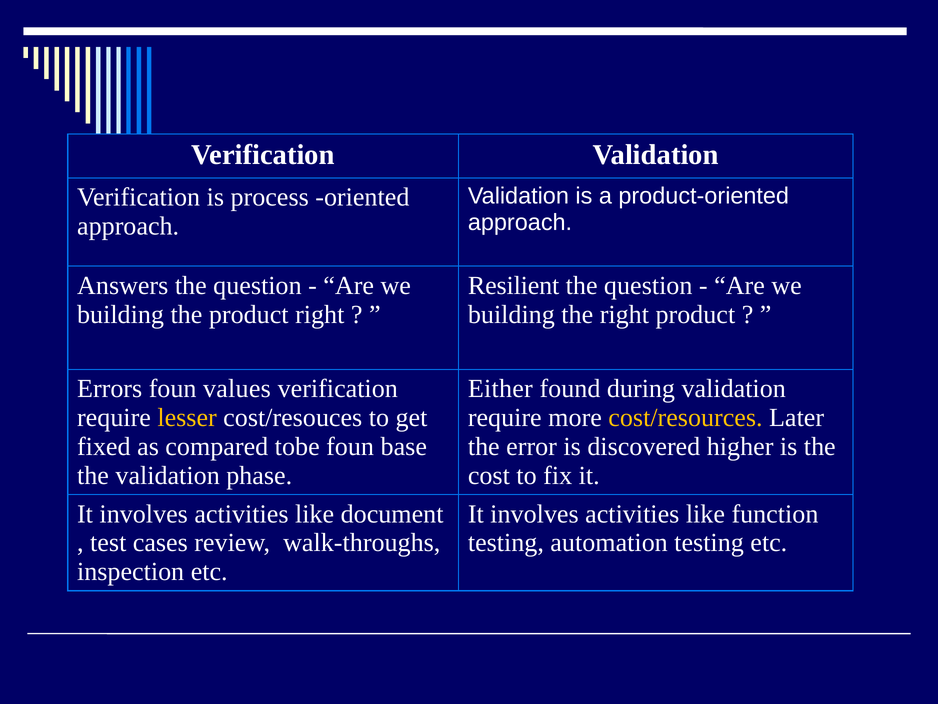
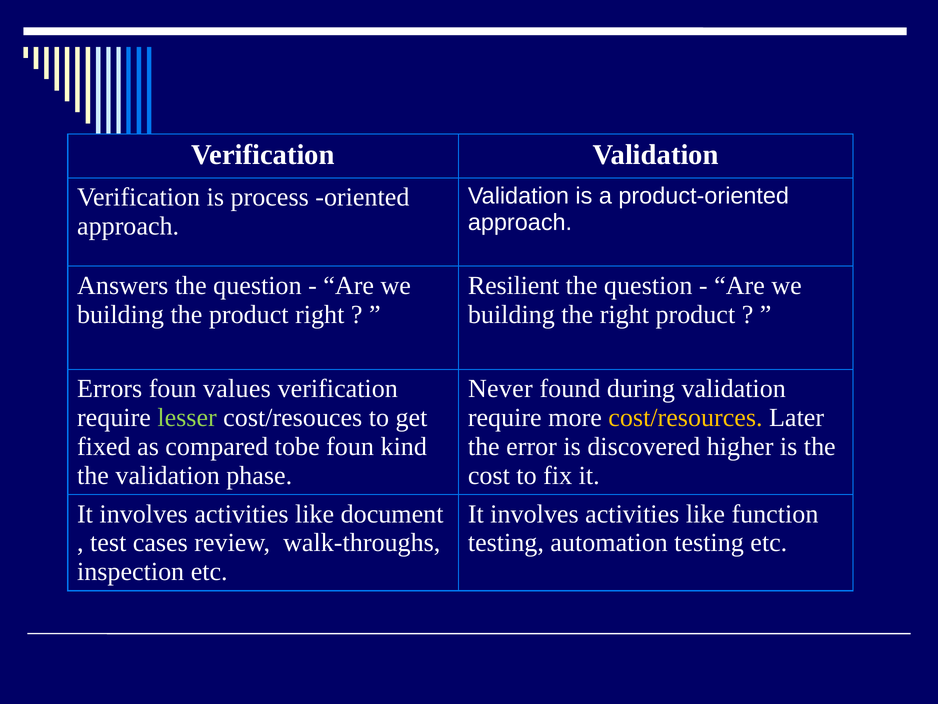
Either: Either -> Never (500, 388)
lesser colour: yellow -> light green (187, 417)
base: base -> kind (404, 446)
